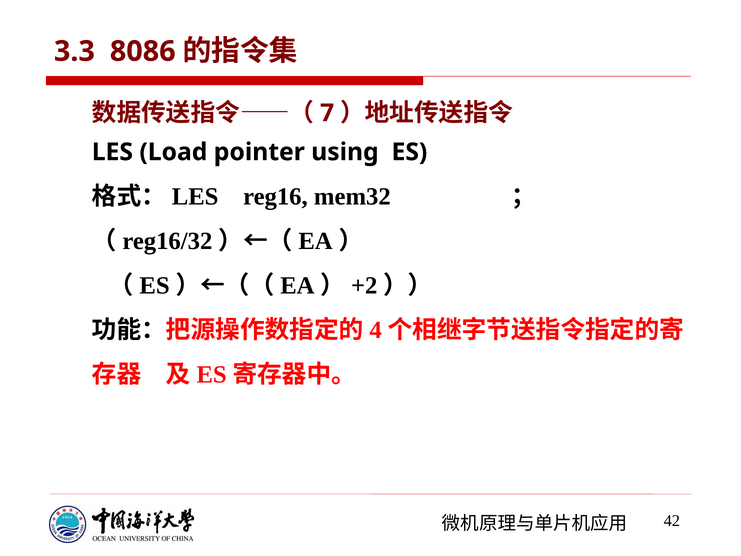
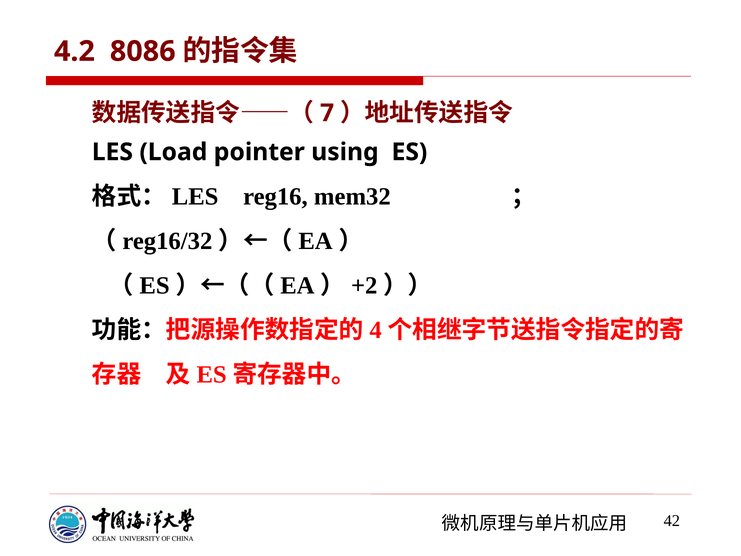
3.3: 3.3 -> 4.2 (74, 51)
